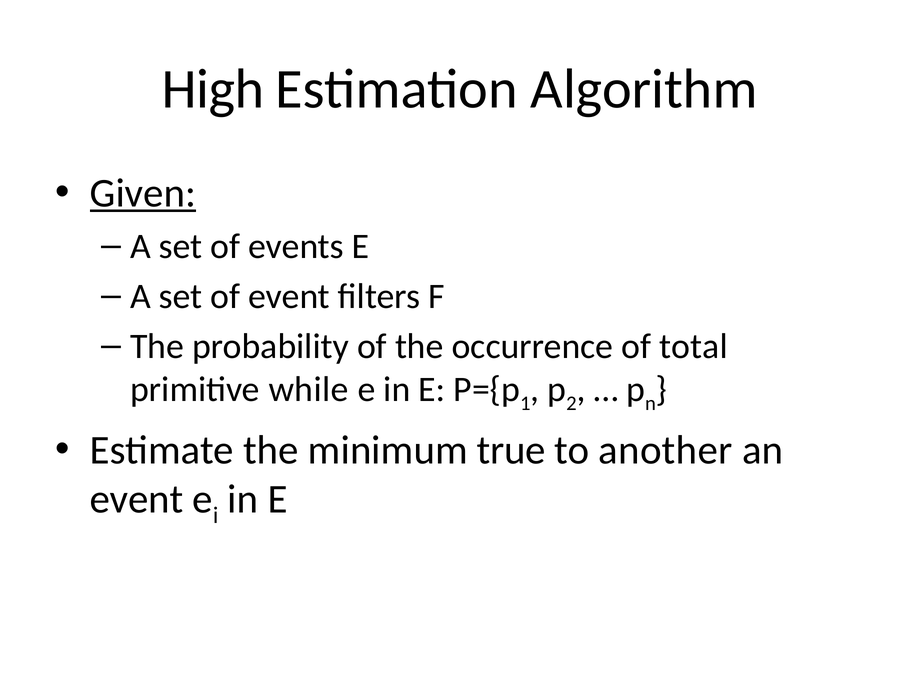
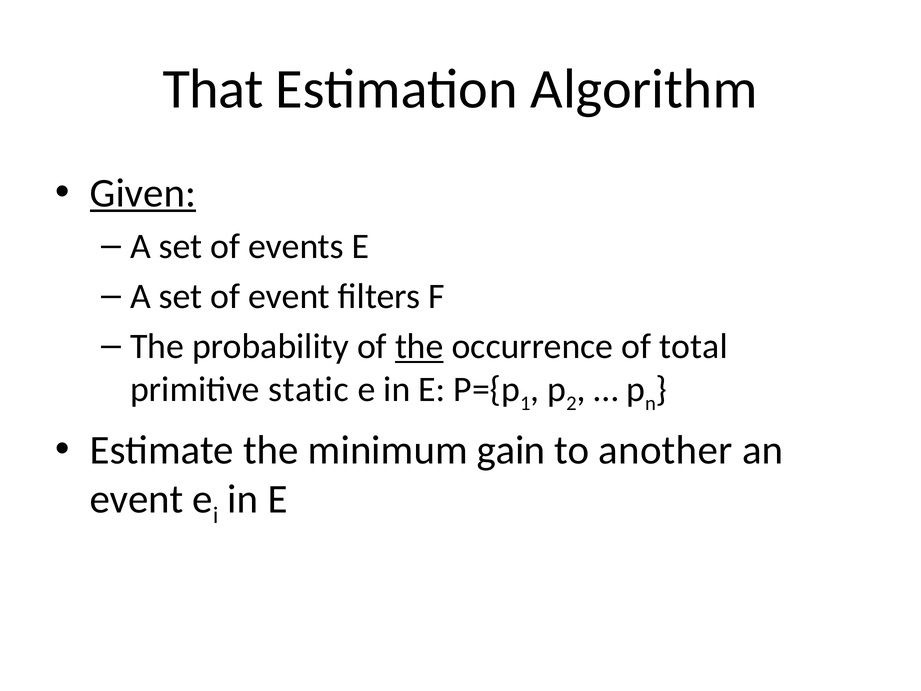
High: High -> That (213, 89)
the underline: none -> present (419, 346)
while: while -> static (309, 389)
true: true -> gain (511, 450)
